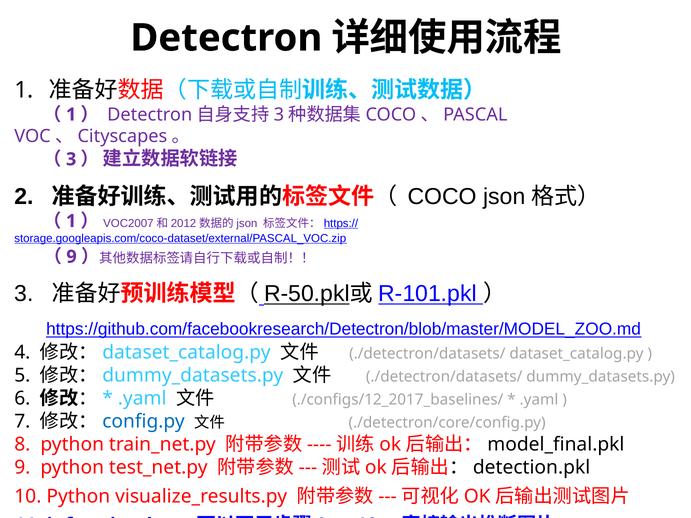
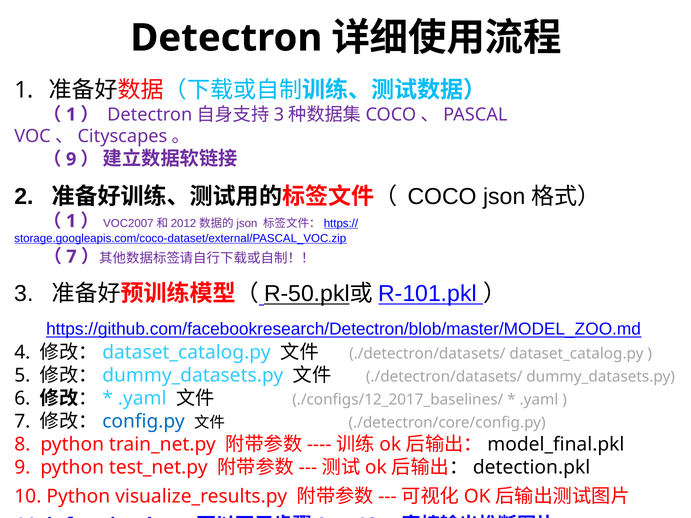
3: 3 -> 9 (71, 159)
9: 9 -> 7 (72, 257)
